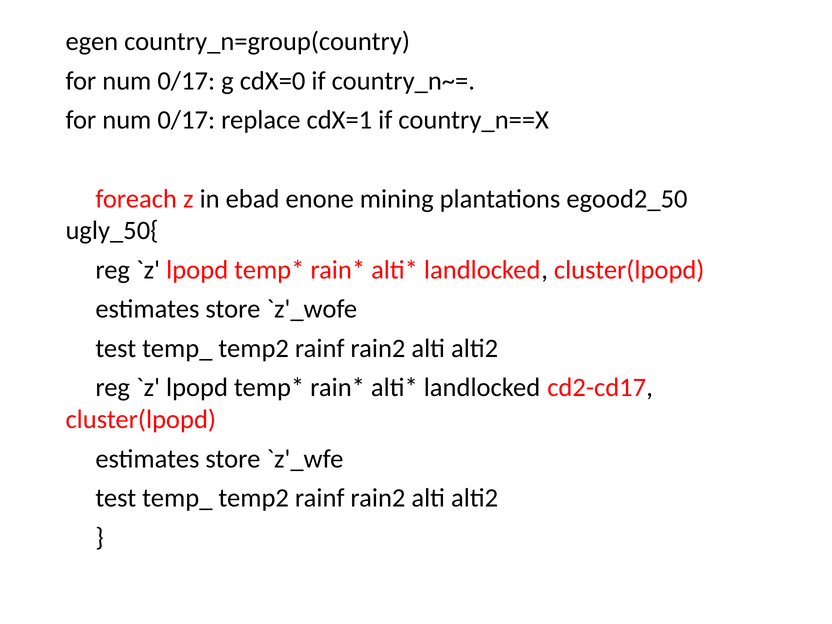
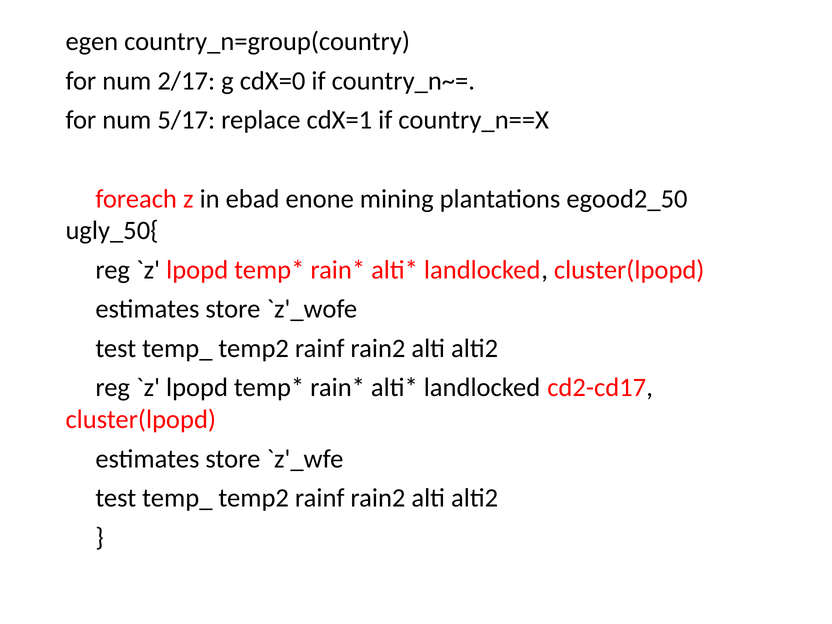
0/17: 0/17 -> 2/17 (186, 81)
0/17: 0/17 -> 5/17 (186, 120)
